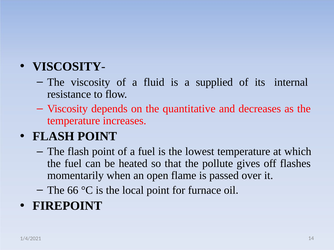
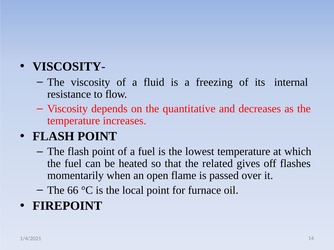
supplied: supplied -> freezing (214, 82)
pollute: pollute -> related (218, 164)
